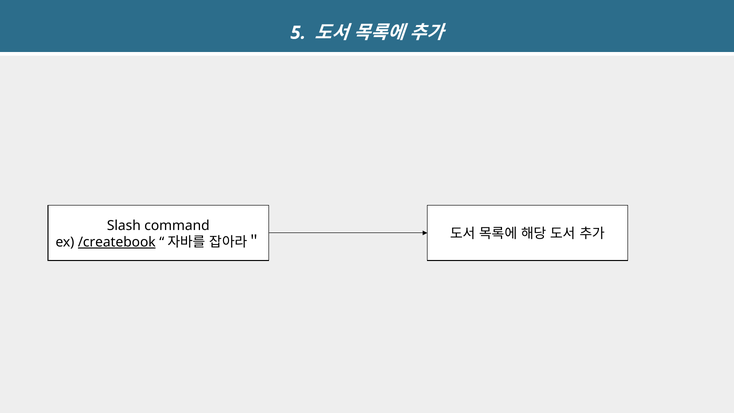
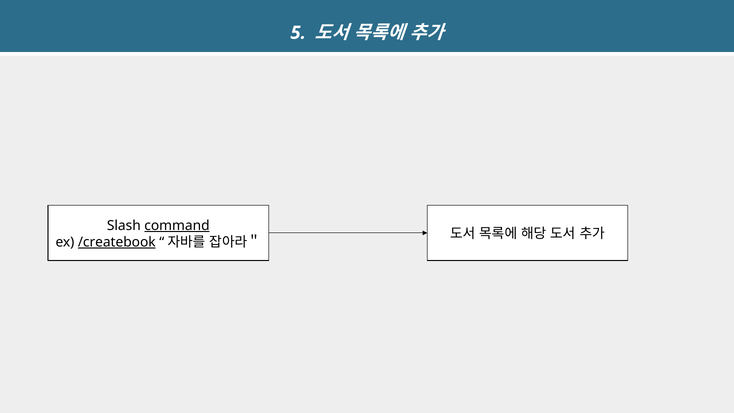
command underline: none -> present (177, 226)
